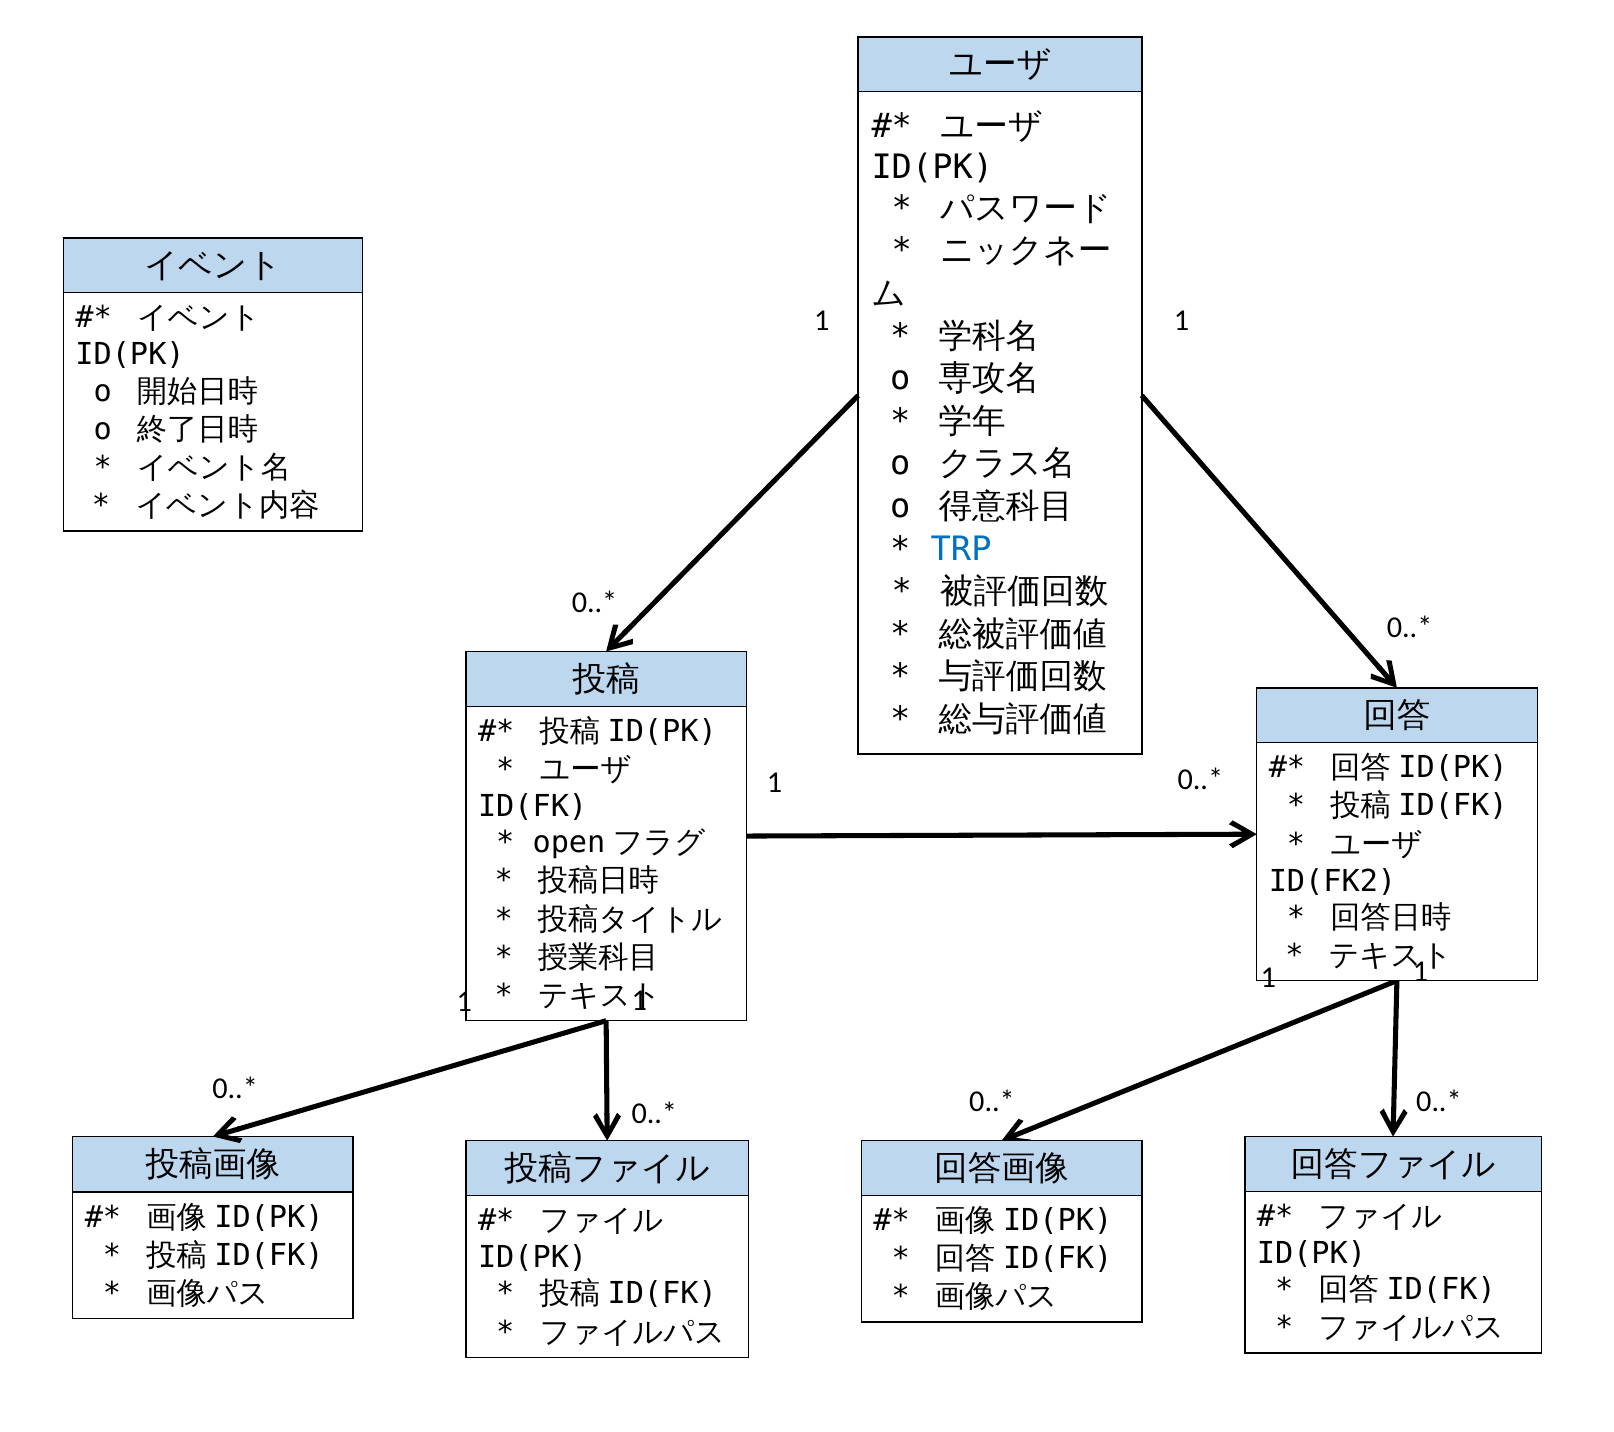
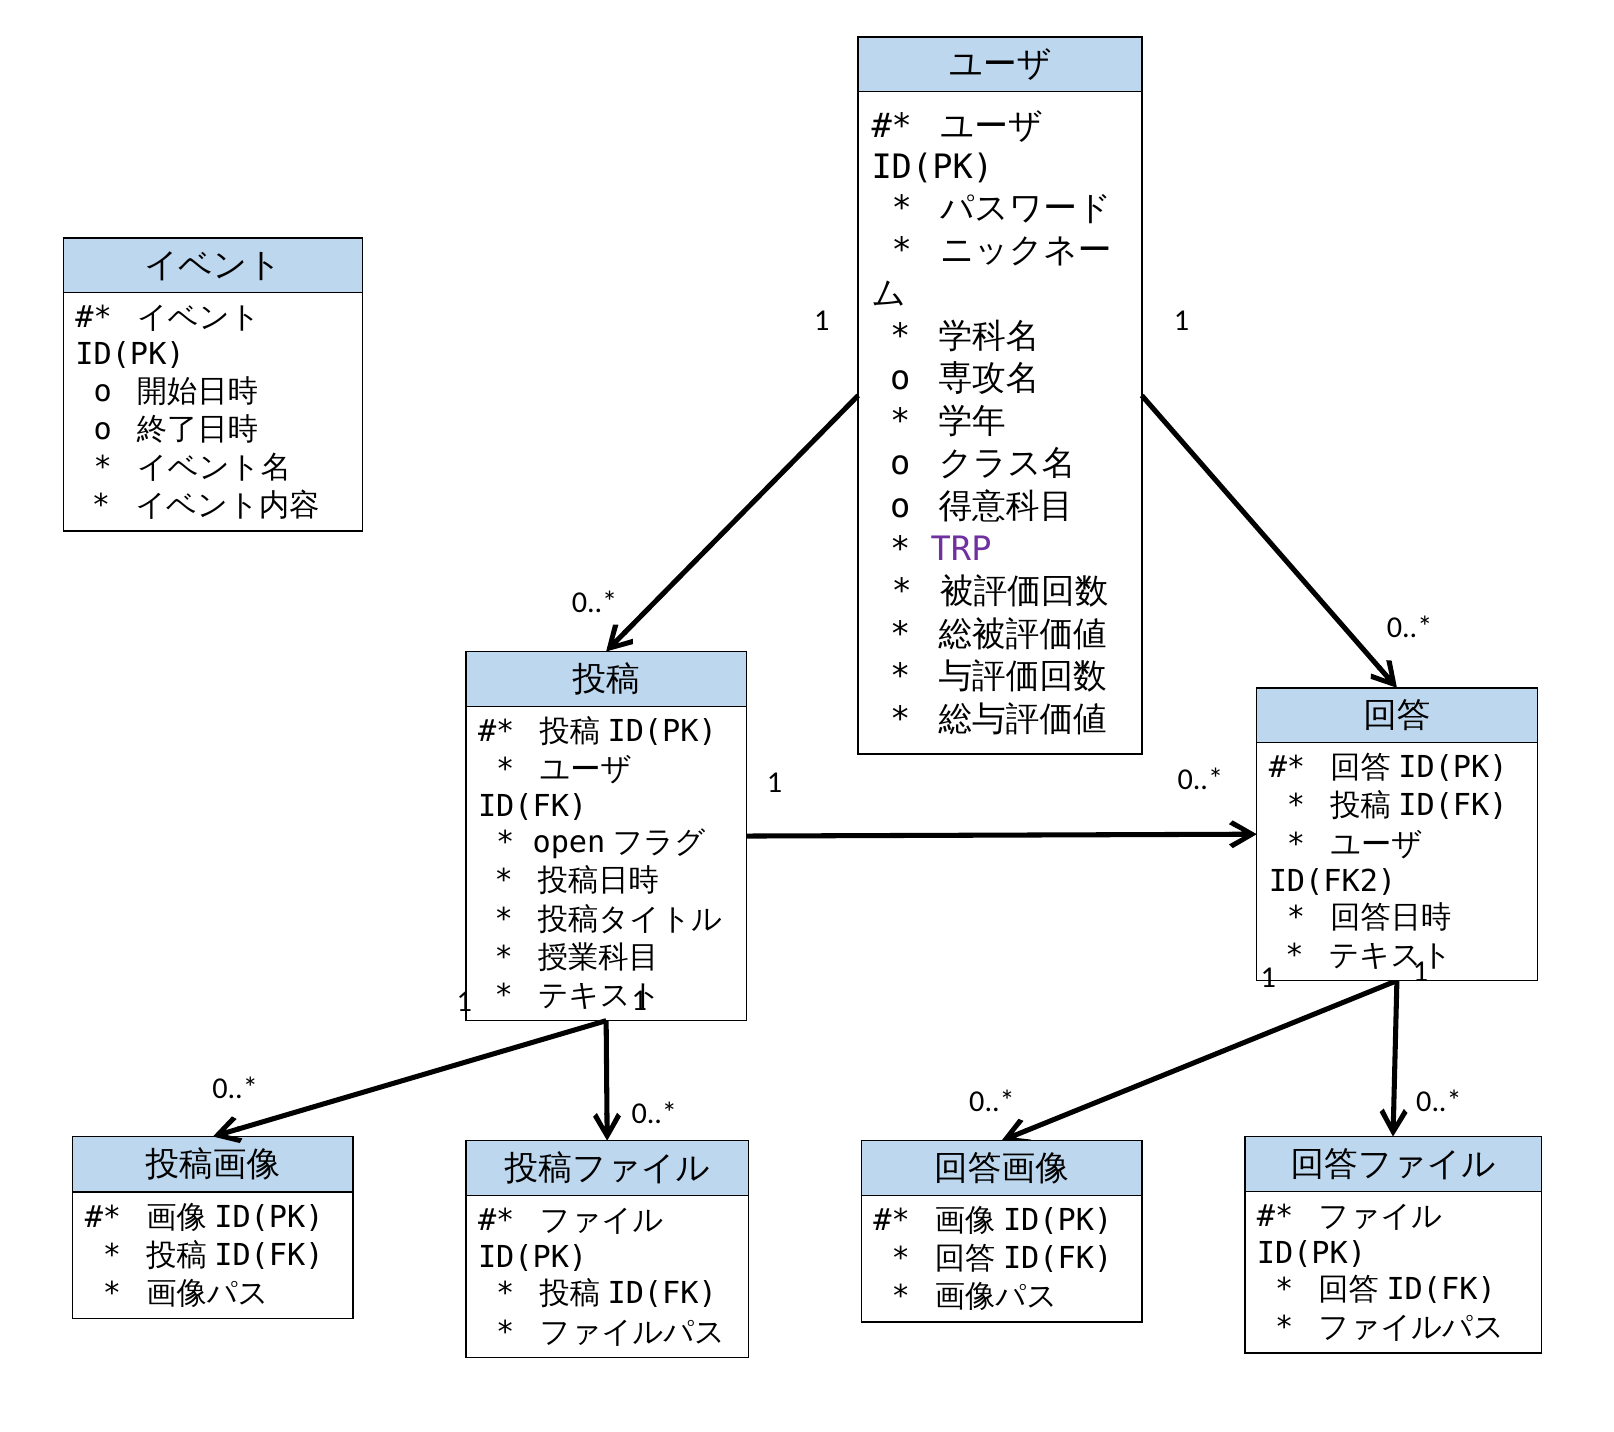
TRP colour: blue -> purple (961, 549)
